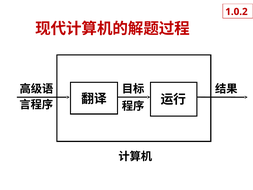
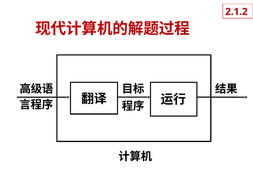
1.0.2: 1.0.2 -> 2.1.2 (236, 12)
